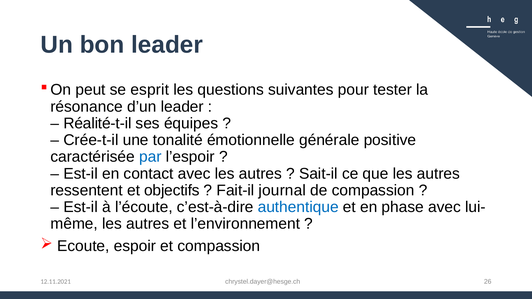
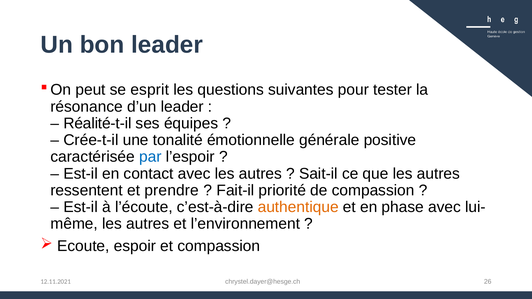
objectifs: objectifs -> prendre (172, 191)
journal: journal -> priorité (282, 191)
authentique colour: blue -> orange (298, 207)
